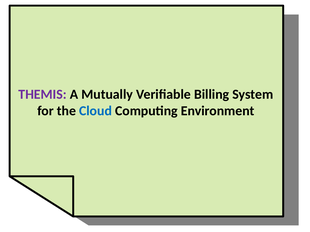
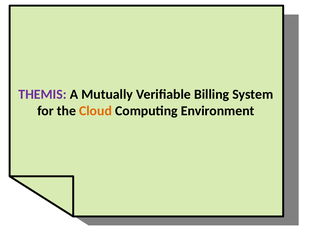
Cloud colour: blue -> orange (95, 111)
